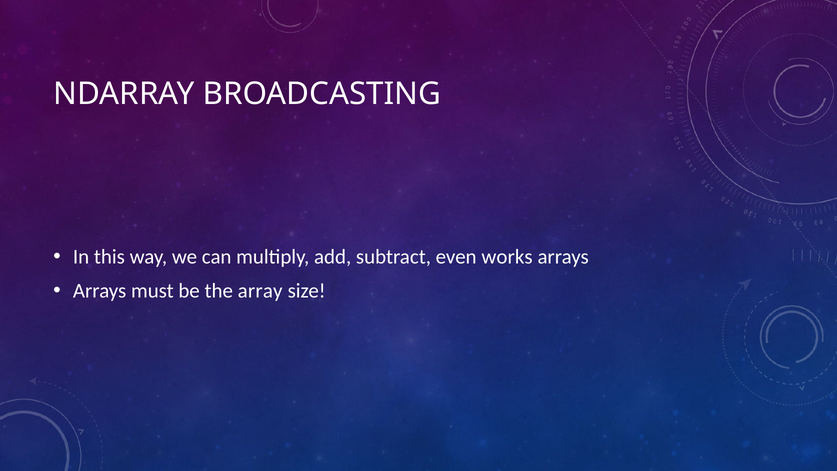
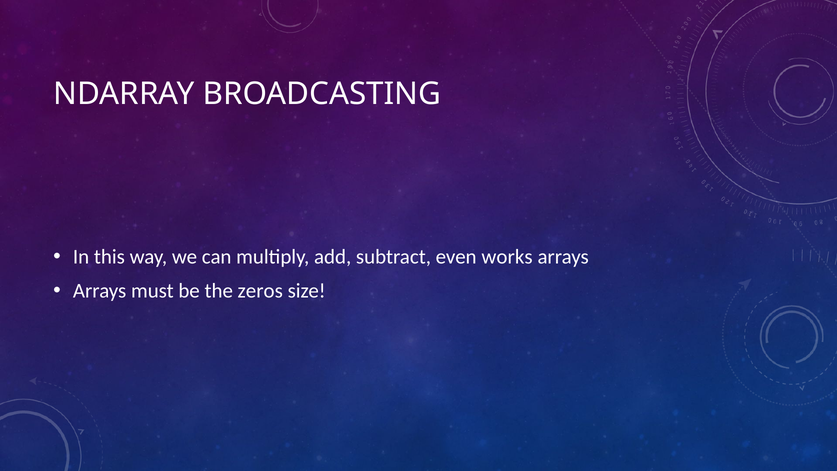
array: array -> zeros (260, 291)
